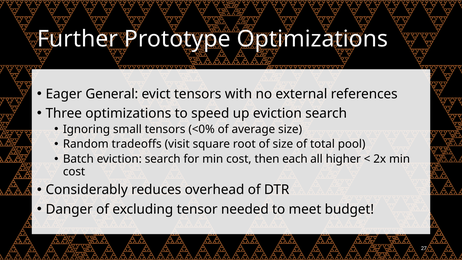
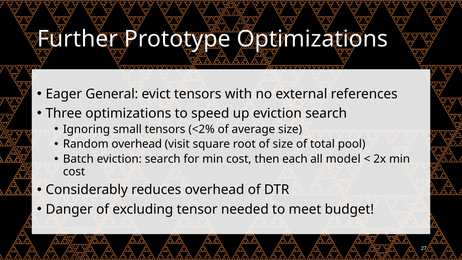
<0%: <0% -> <2% (202, 129)
Random tradeoffs: tradeoffs -> overhead (137, 144)
higher: higher -> model (343, 159)
